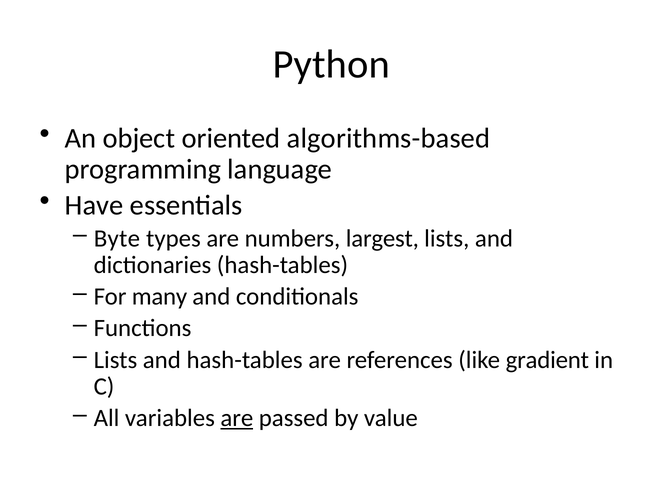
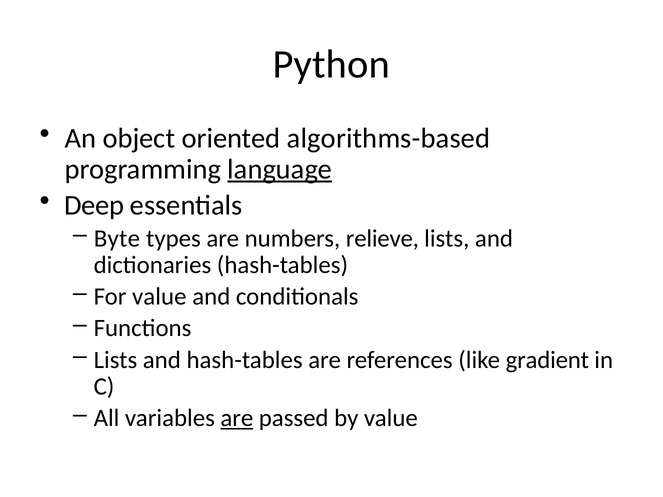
language underline: none -> present (280, 169)
Have: Have -> Deep (94, 205)
largest: largest -> relieve (382, 239)
For many: many -> value (159, 297)
